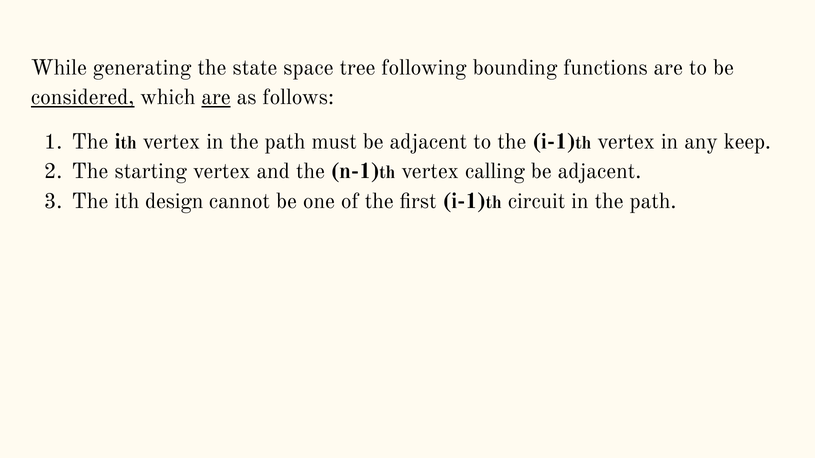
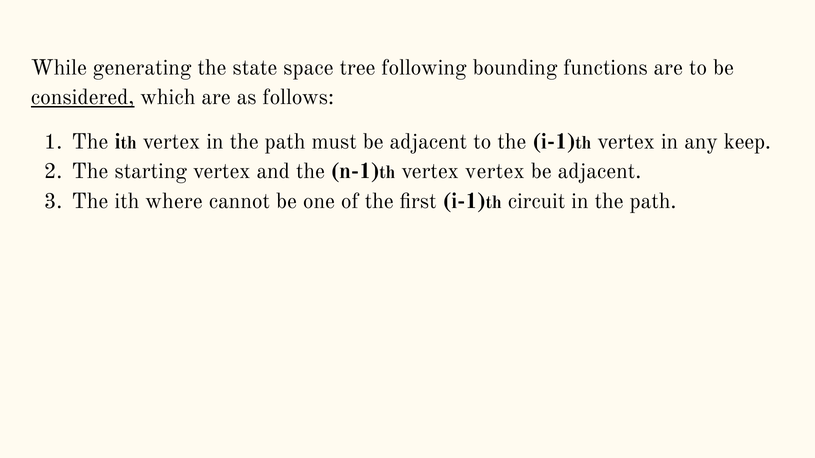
are underline: present -> none (216, 97)
vertex calling: calling -> vertex (495, 171)
design: design -> where (174, 201)
